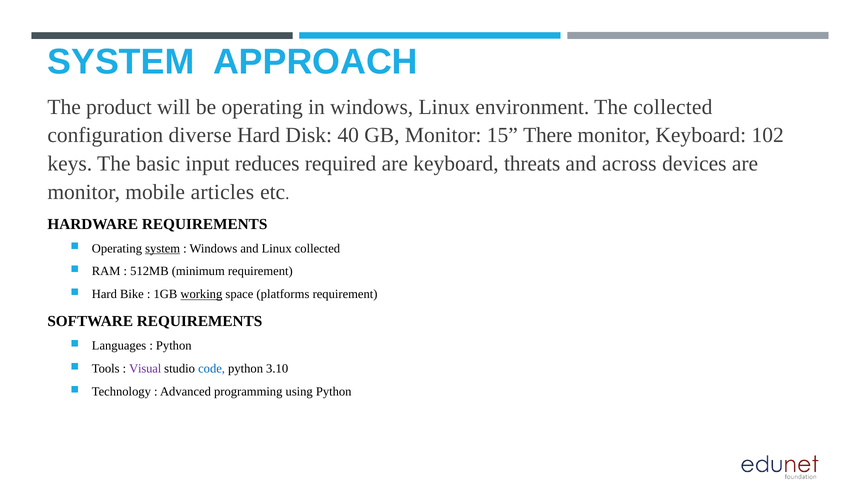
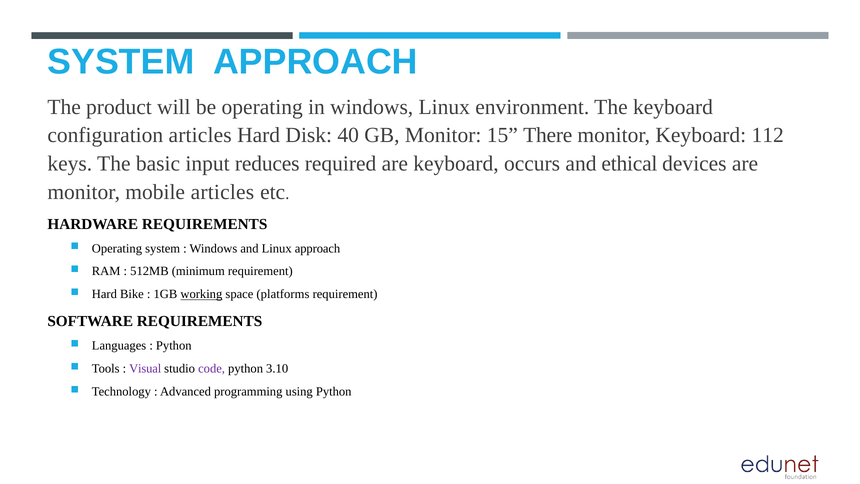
The collected: collected -> keyboard (673, 107)
configuration diverse: diverse -> articles (200, 135)
102: 102 -> 112 (768, 135)
threats: threats -> occurs (532, 164)
across: across -> ethical (629, 164)
system underline: present -> none (163, 248)
Linux collected: collected -> approach (317, 248)
code colour: blue -> purple (212, 369)
